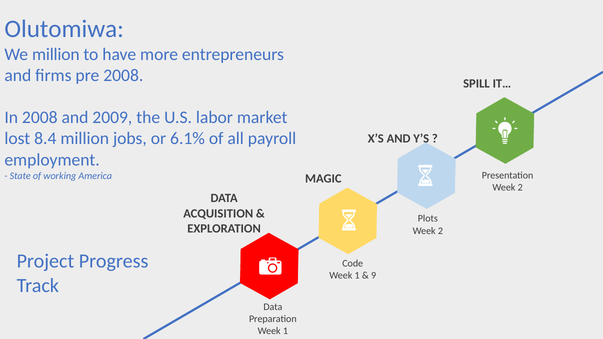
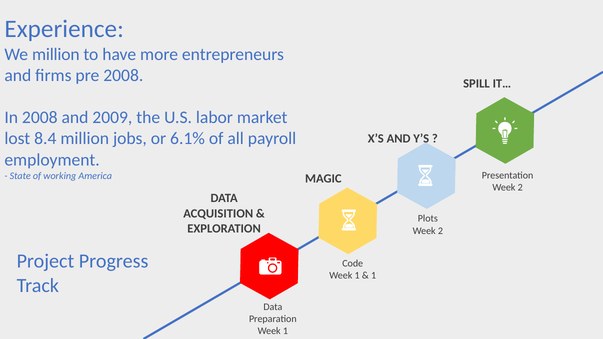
Olutomiwa: Olutomiwa -> Experience (64, 29)
9: 9 -> 1 (374, 276)
